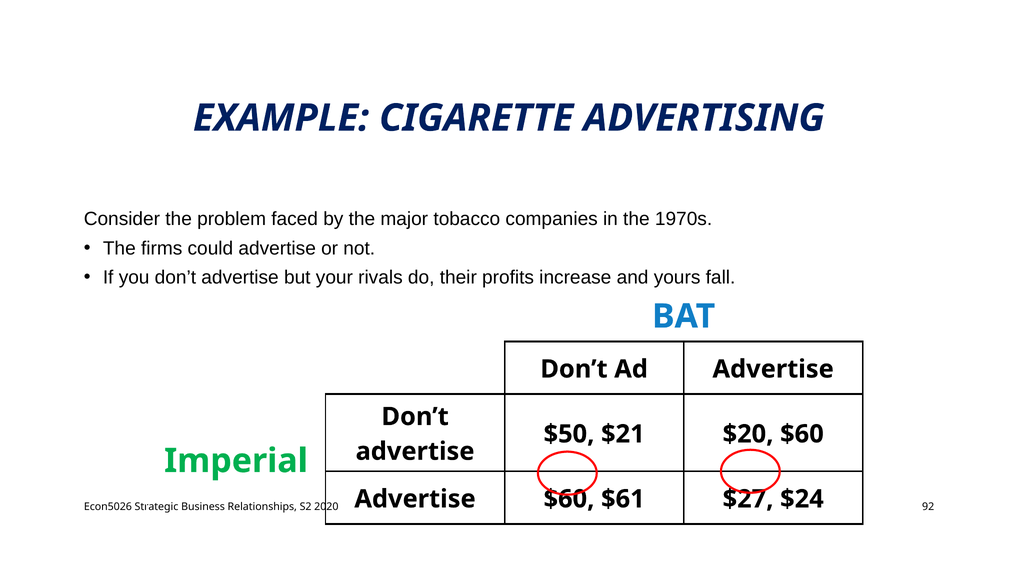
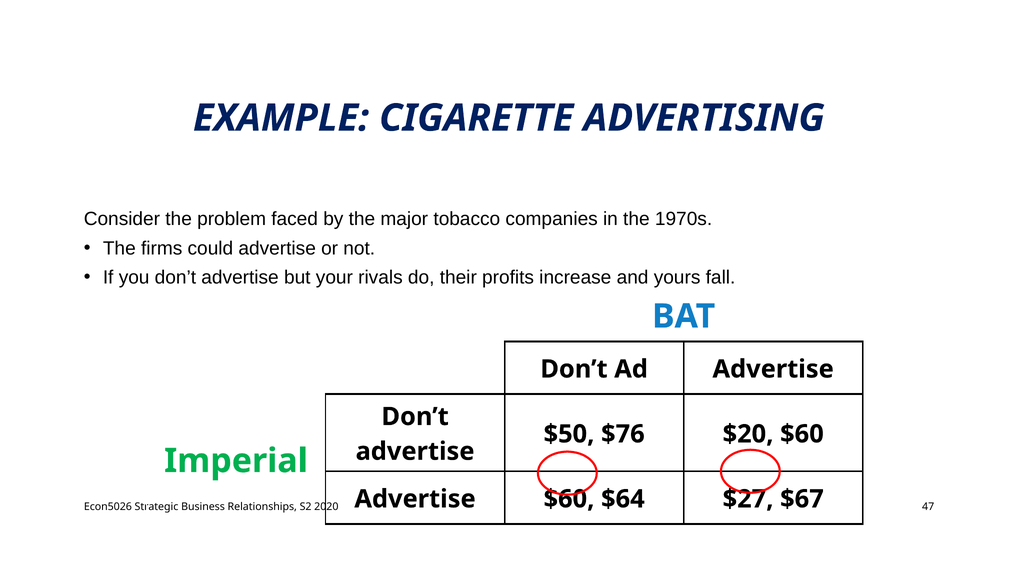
$21: $21 -> $76 (623, 434)
$61: $61 -> $64 (623, 499)
$24: $24 -> $67 (802, 499)
92: 92 -> 47 (928, 506)
